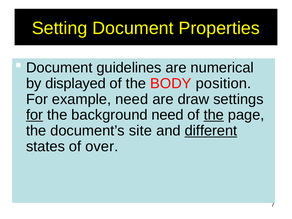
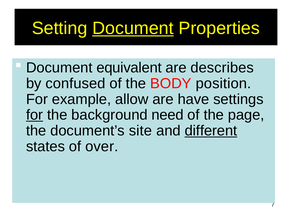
Document underline: none -> present (133, 28)
guidelines: guidelines -> equivalent (129, 68)
numerical: numerical -> describes (222, 68)
displayed: displayed -> confused (75, 83)
example need: need -> allow (132, 99)
draw: draw -> have (193, 99)
the underline: present -> none (214, 115)
